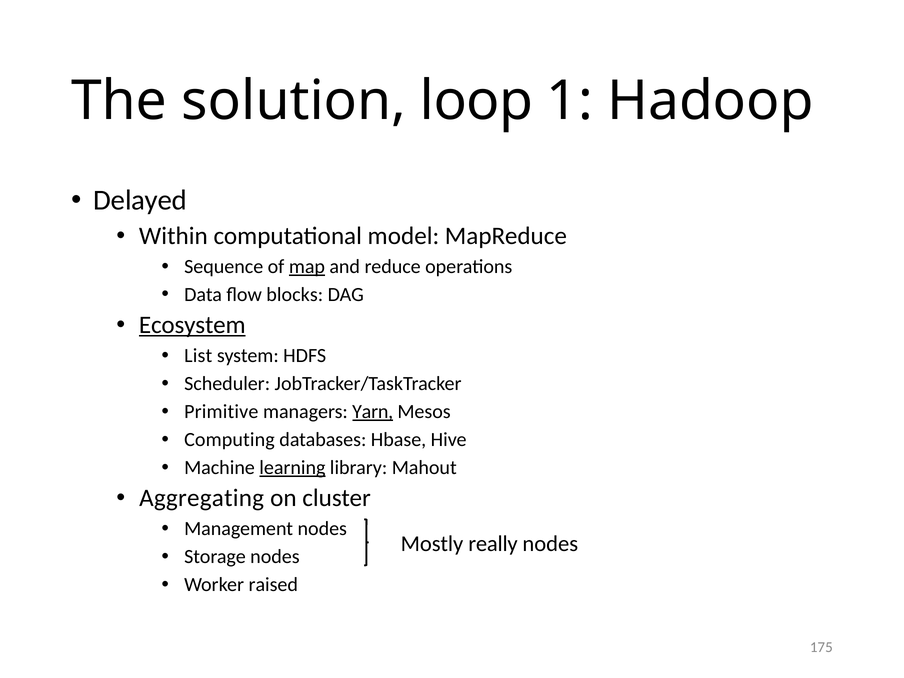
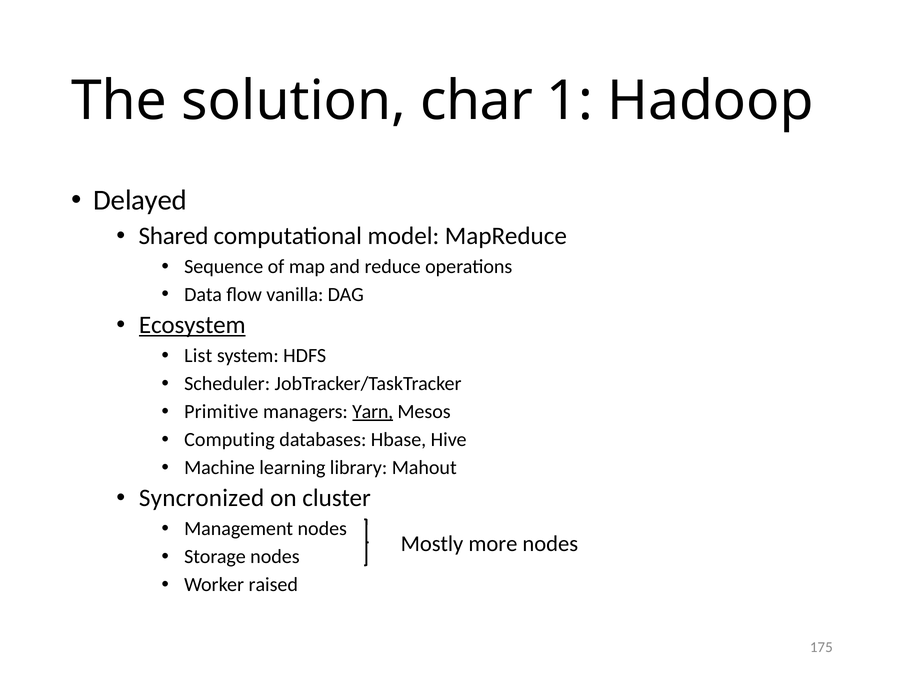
loop: loop -> char (477, 101)
Within: Within -> Shared (174, 236)
map underline: present -> none (307, 267)
blocks: blocks -> vanilla (295, 294)
learning underline: present -> none (292, 468)
Aggregating: Aggregating -> Syncronized (202, 498)
really: really -> more (493, 544)
